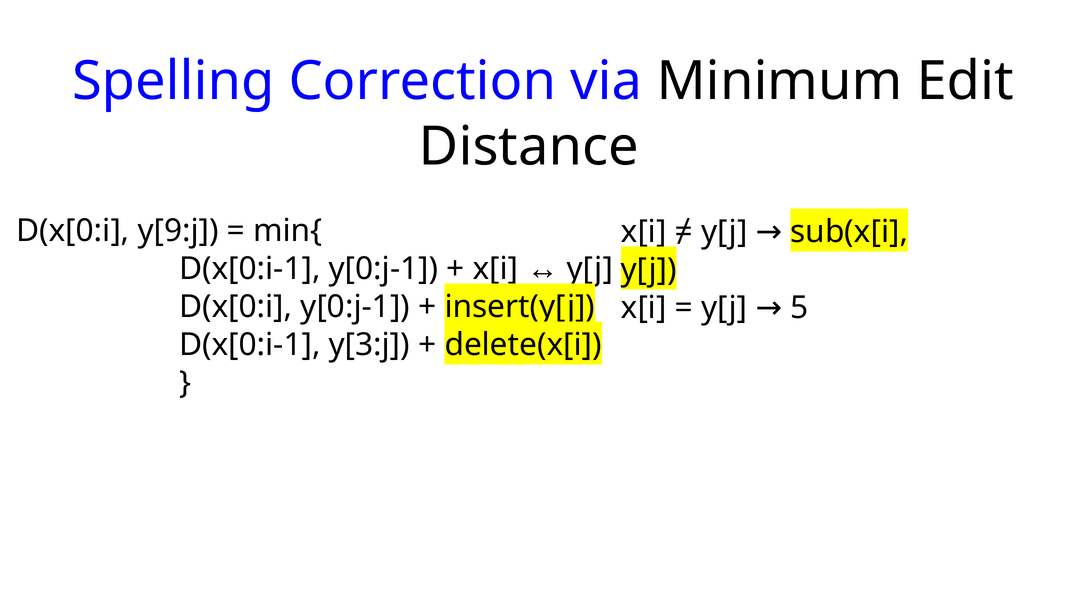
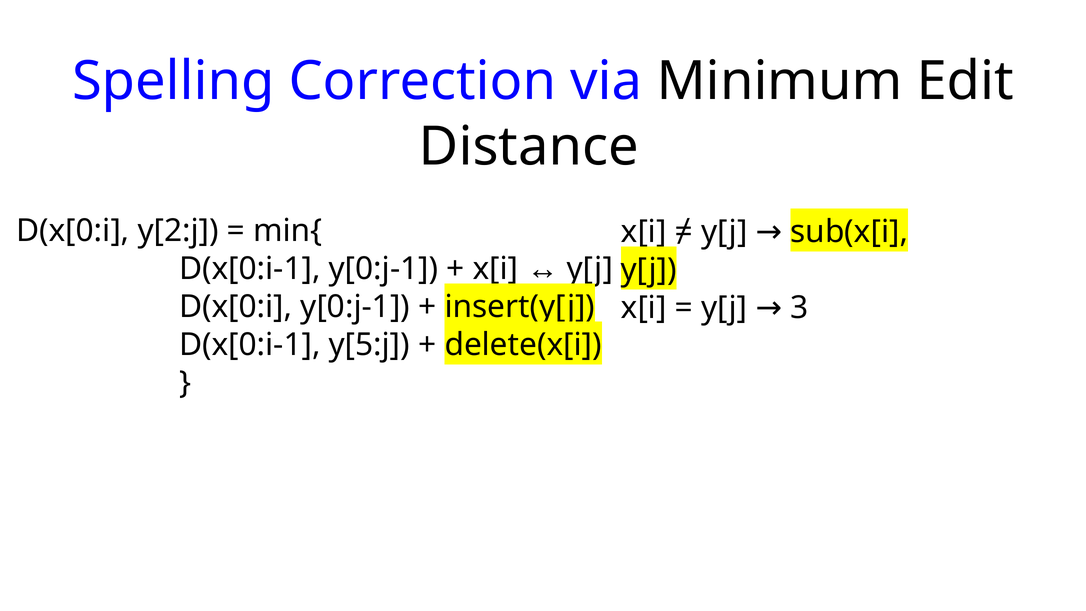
y[9:j: y[9:j -> y[2:j (178, 231)
5: 5 -> 3 (799, 308)
y[3:j: y[3:j -> y[5:j (369, 345)
